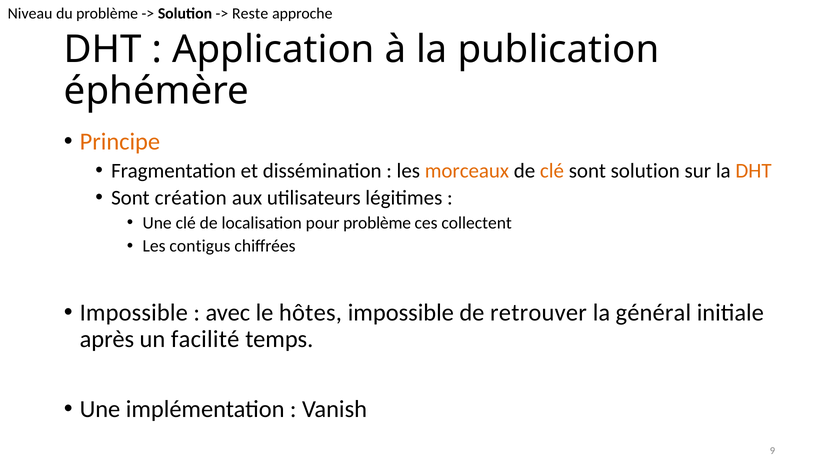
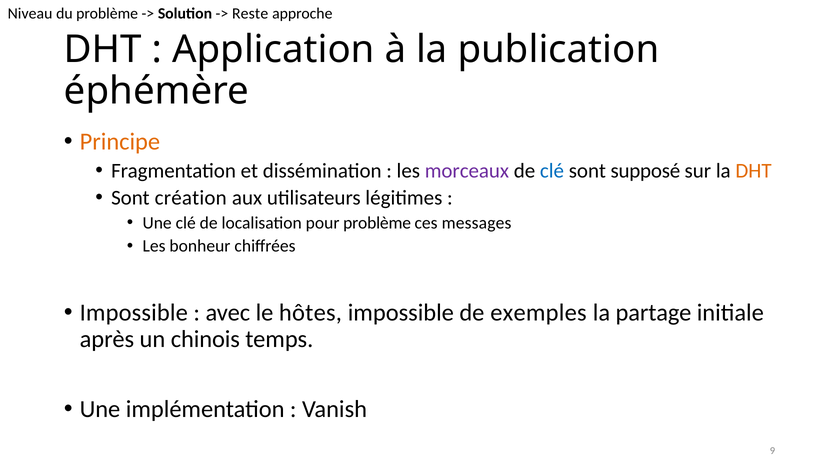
morceaux colour: orange -> purple (467, 171)
clé colour: orange -> blue (552, 171)
sont solution: solution -> supposé (645, 171)
collectent: collectent -> messages (477, 223)
contigus: contigus -> bonheur (200, 246)
retrouver: retrouver -> exemples (538, 313)
général: général -> partage (654, 313)
facilité: facilité -> chinois (205, 339)
